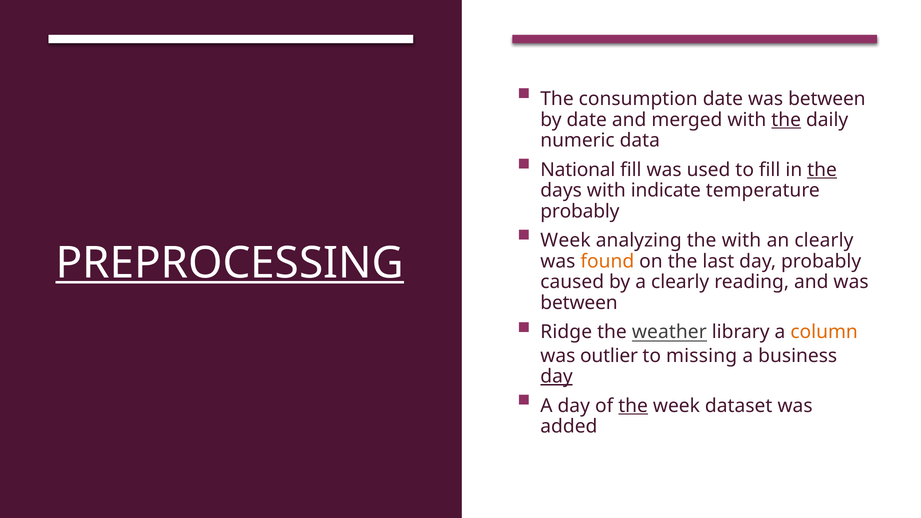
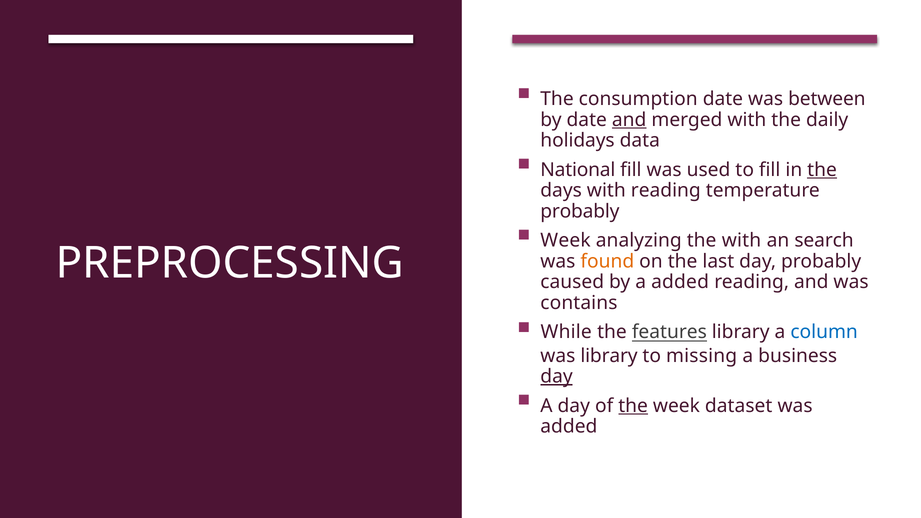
and underline: none -> present (629, 120)
the underline: present -> none (786, 120)
numeric: numeric -> holidays (578, 141)
with indicate: indicate -> reading (666, 191)
an clearly: clearly -> search (824, 241)
PREPROCESSING underline: present -> none (230, 263)
a clearly: clearly -> added (680, 282)
between: between -> contains (579, 303)
Ridge: Ridge -> While (566, 332)
weather: weather -> features (669, 332)
column colour: orange -> blue (824, 332)
was outlier: outlier -> library (609, 356)
